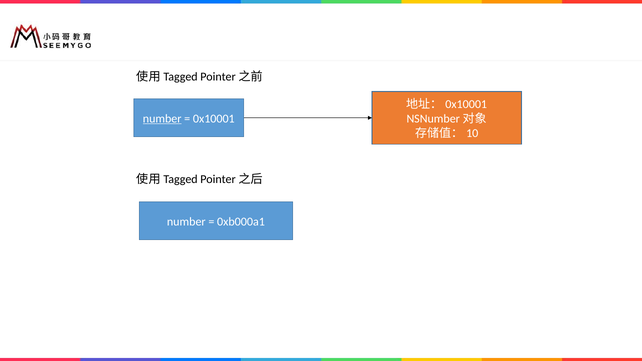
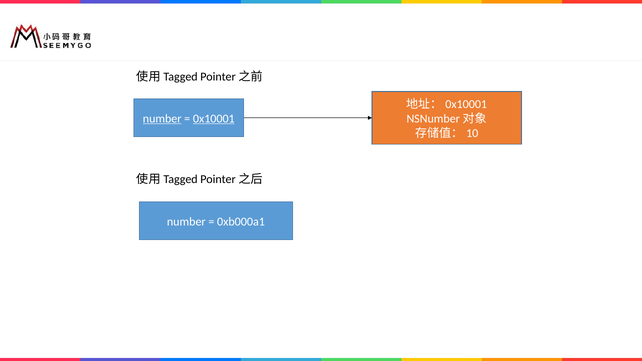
0x10001 underline: none -> present (214, 119)
